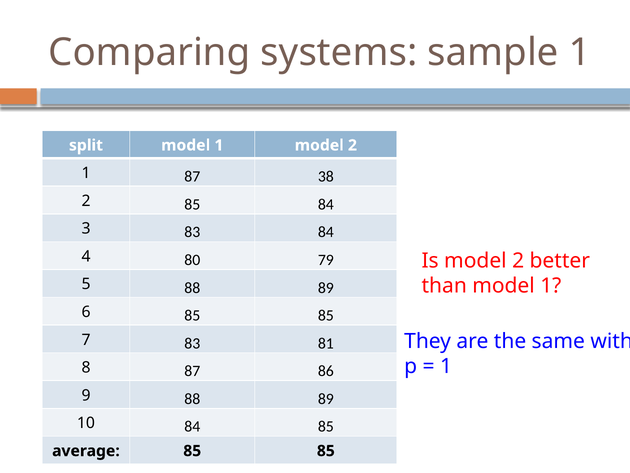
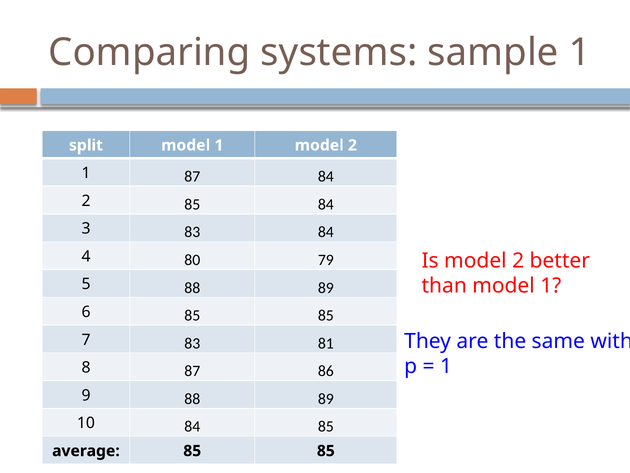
87 38: 38 -> 84 (326, 177)
